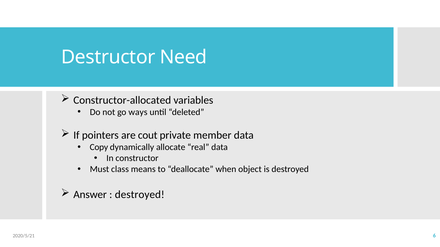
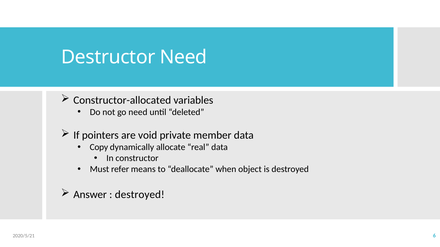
go ways: ways -> need (138, 112)
cout: cout -> void (148, 136)
class: class -> refer (120, 170)
